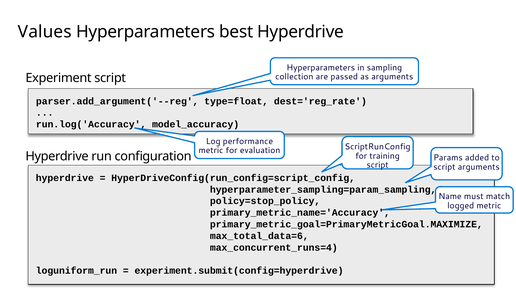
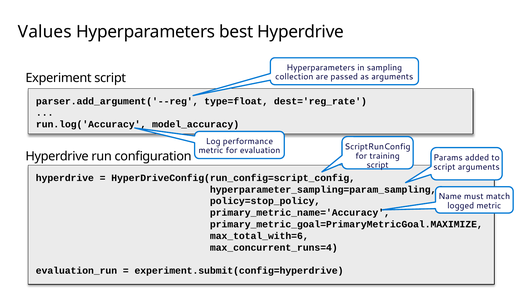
max_total_data=6: max_total_data=6 -> max_total_with=6 (259, 236)
loguniform_run: loguniform_run -> evaluation_run (76, 271)
